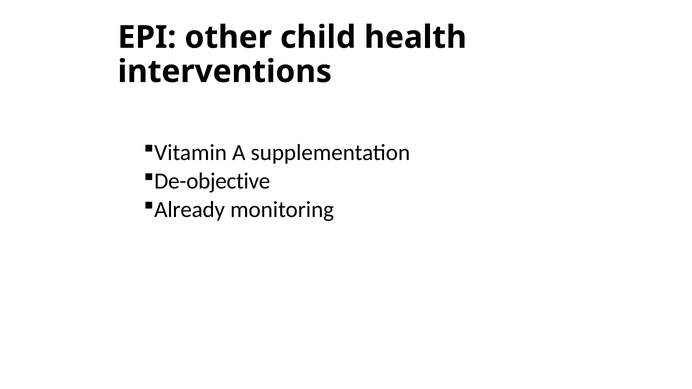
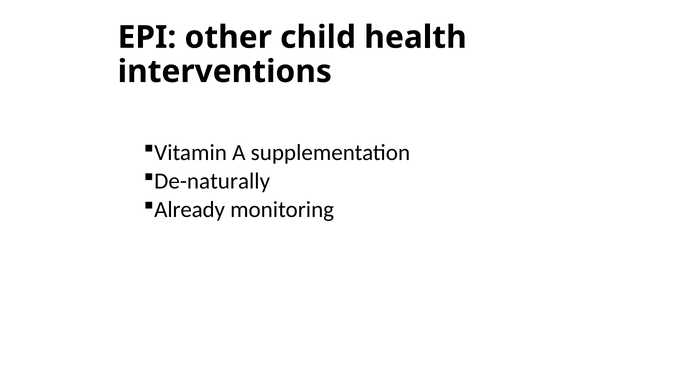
De-objective: De-objective -> De-naturally (212, 181)
